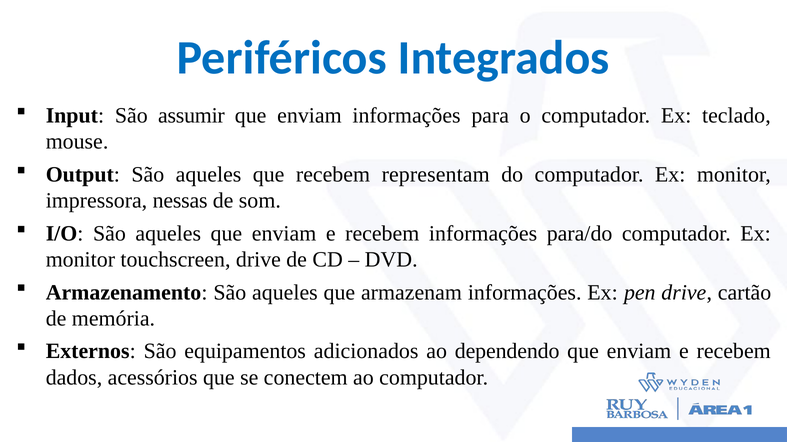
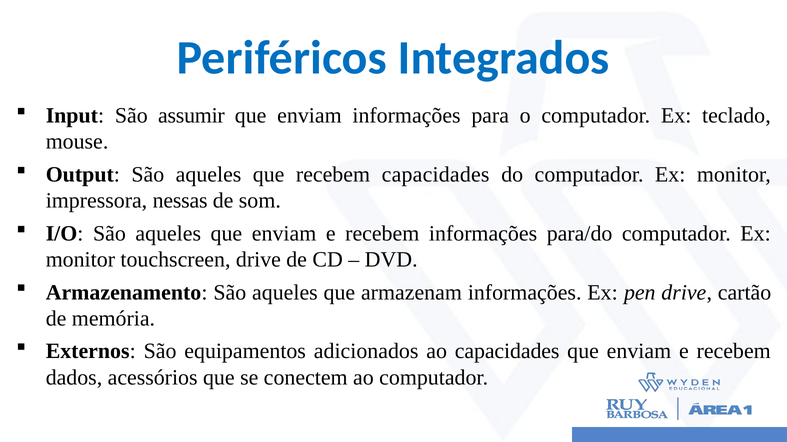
recebem representam: representam -> capacidades (436, 175)
ao dependendo: dependendo -> capacidades (507, 352)
